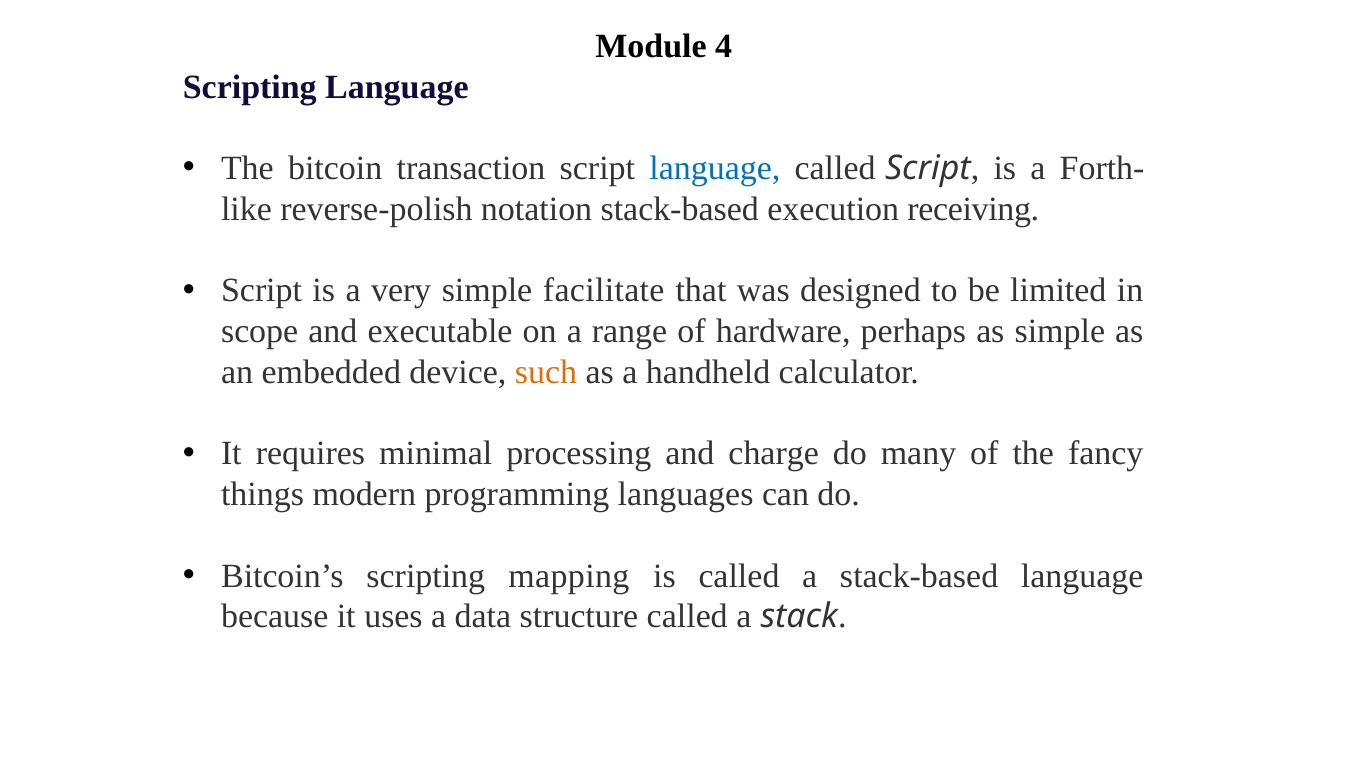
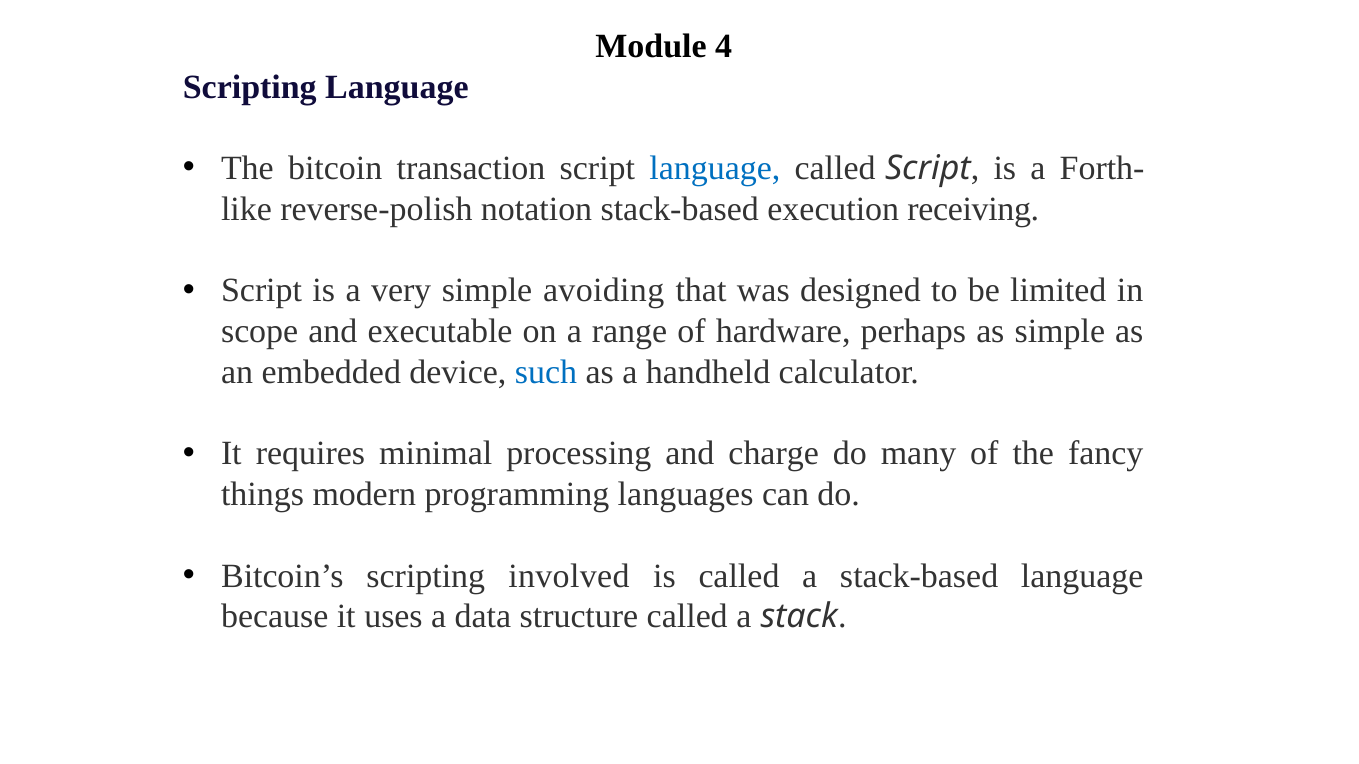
facilitate: facilitate -> avoiding (604, 291)
such colour: orange -> blue (546, 372)
mapping: mapping -> involved (569, 576)
